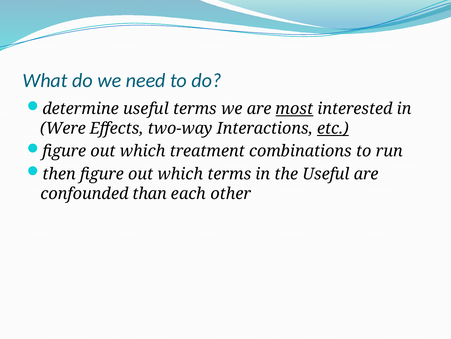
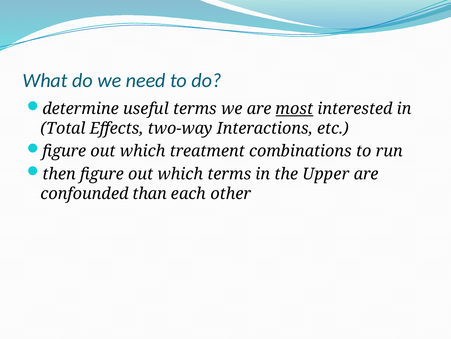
Were: Were -> Total (63, 128)
etc underline: present -> none (333, 128)
the Useful: Useful -> Upper (326, 174)
